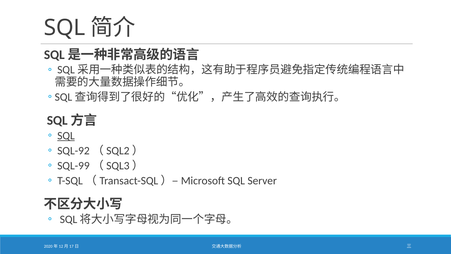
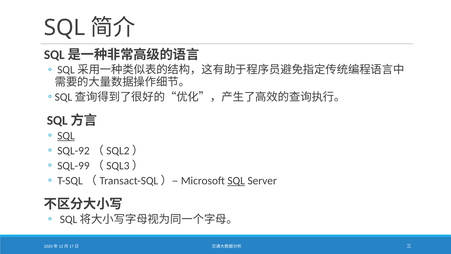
SQL underline: none -> present (236, 180)
